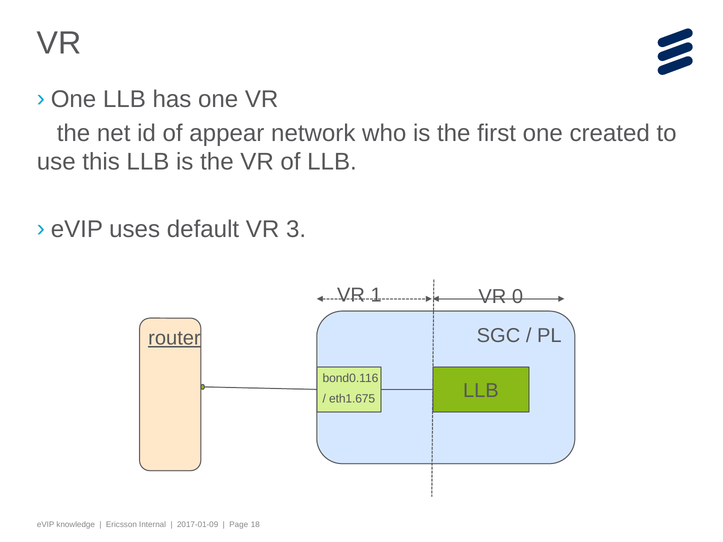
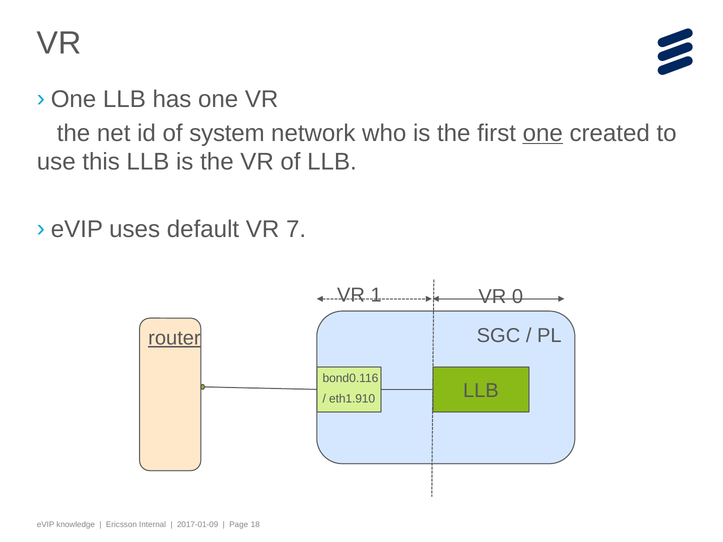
appear: appear -> system (227, 133)
one underline: none -> present (543, 133)
3: 3 -> 7 (296, 230)
eth1.675: eth1.675 -> eth1.910 (352, 399)
